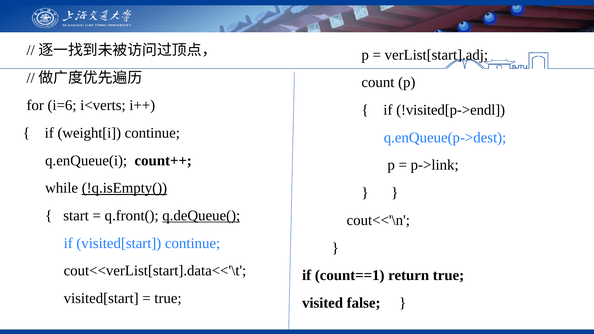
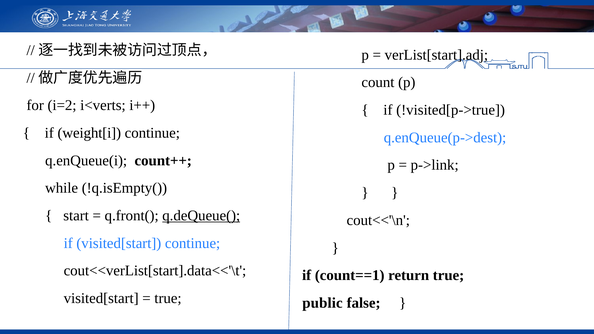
i=6: i=6 -> i=2 (62, 105)
!visited[p->endl: !visited[p->endl -> !visited[p->true (451, 110)
!q.isEmpty( underline: present -> none (124, 188)
visited: visited -> public (322, 303)
